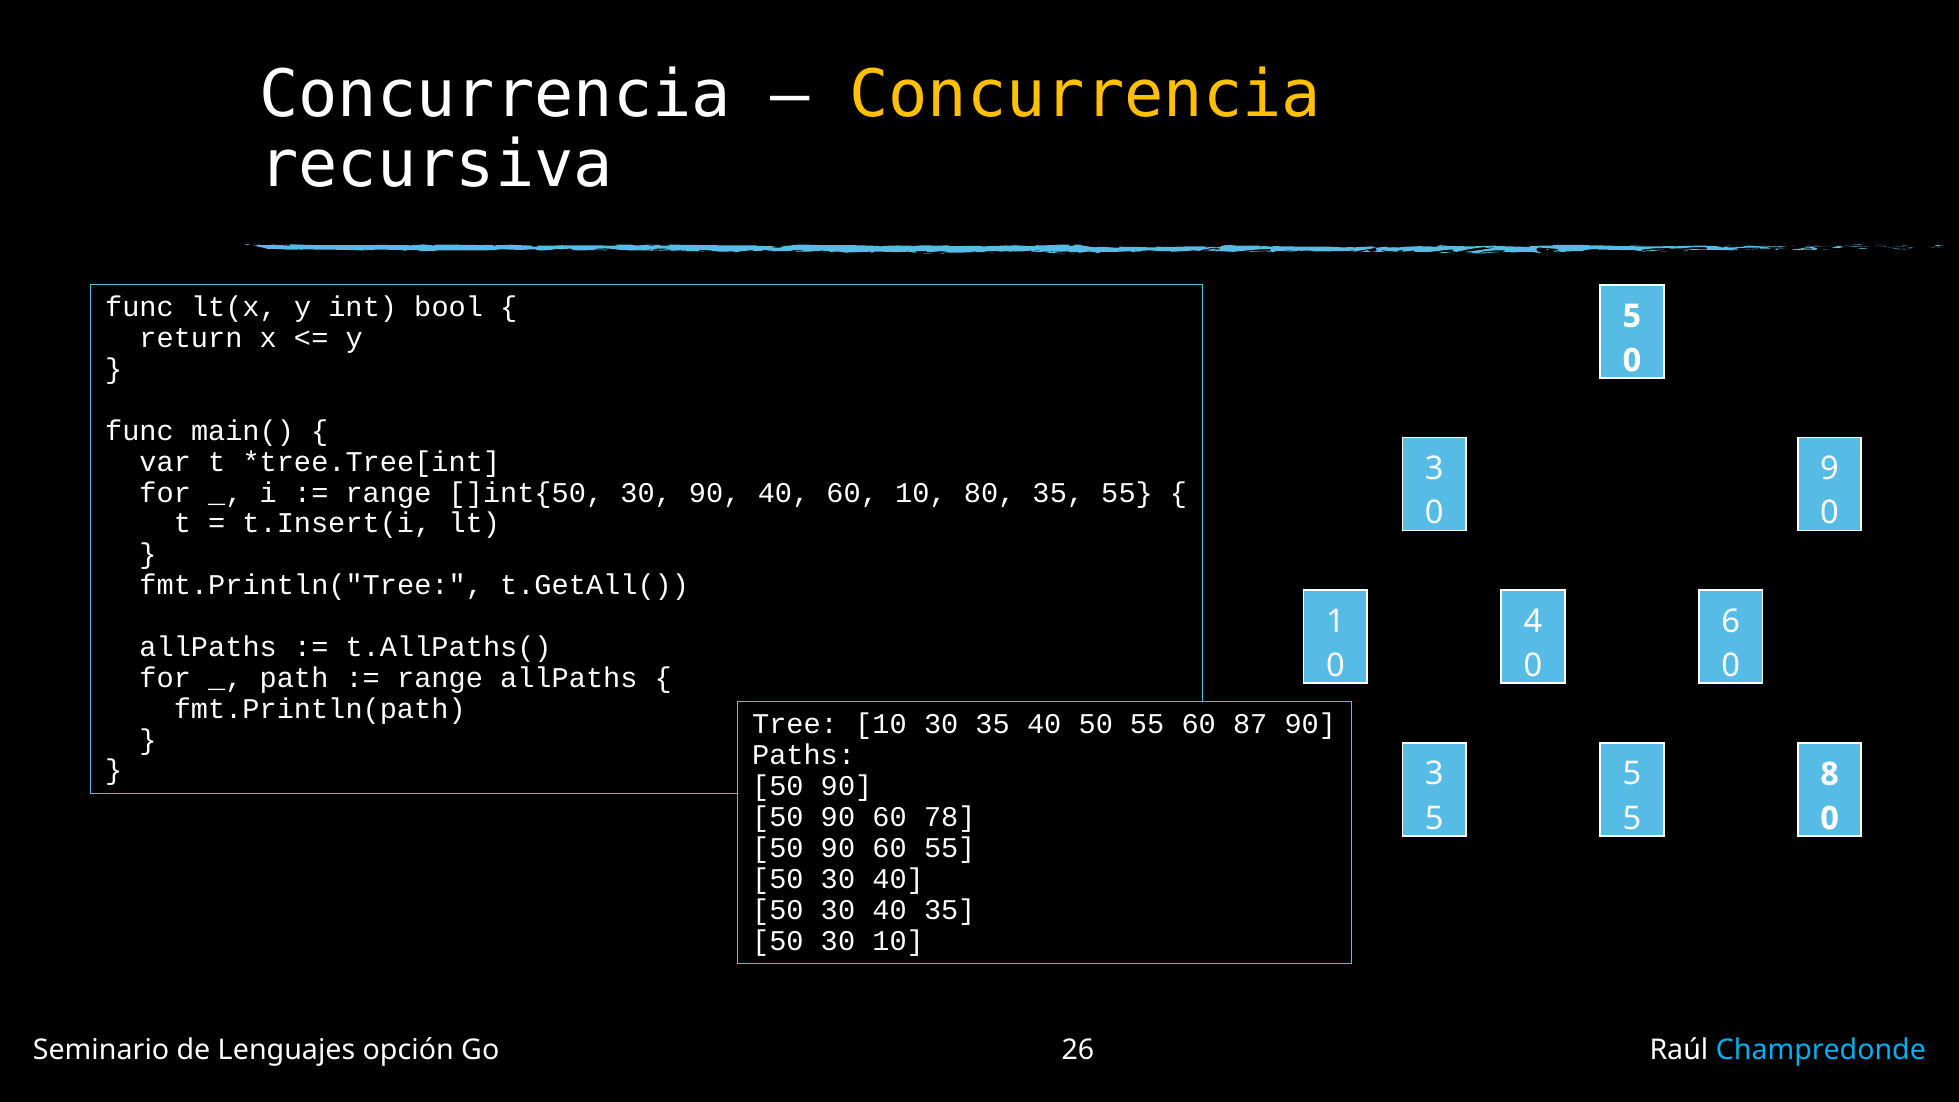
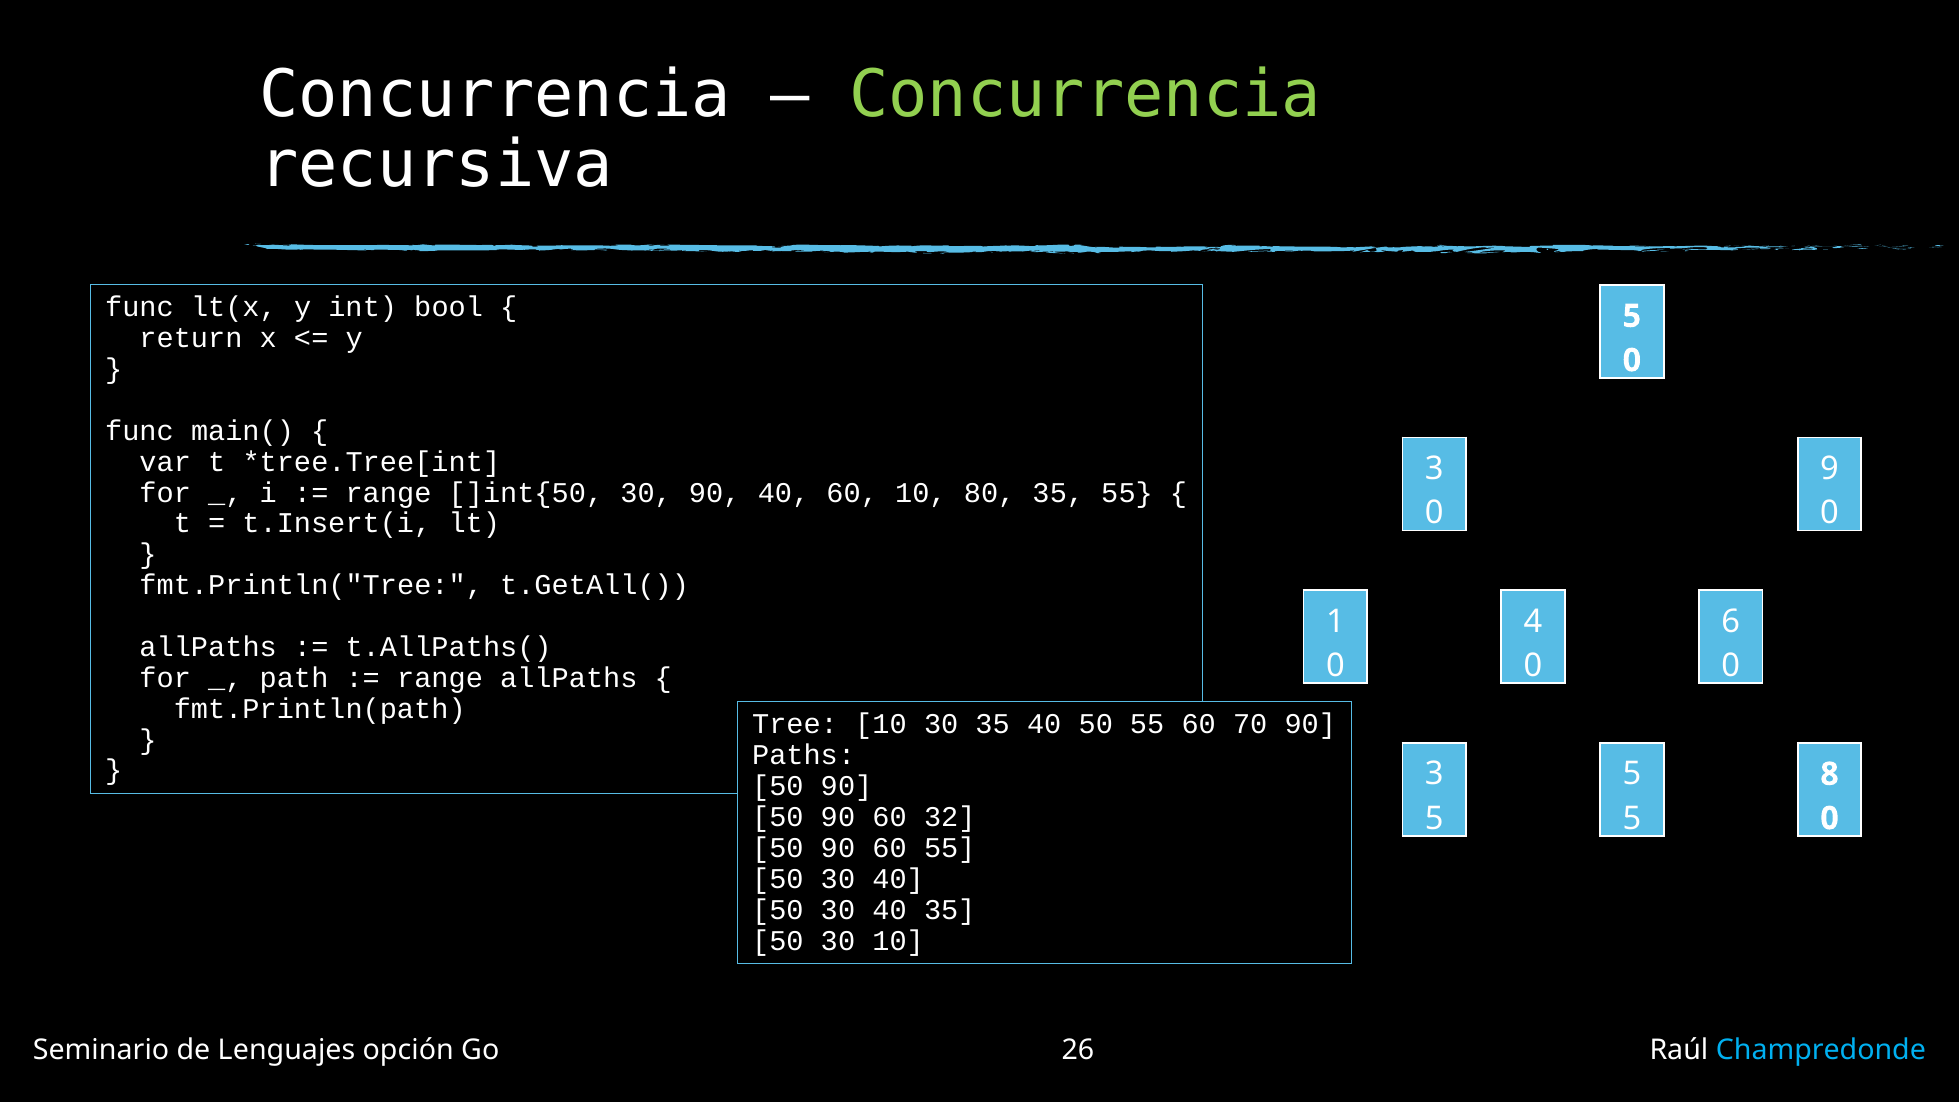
Concurrencia colour: yellow -> light green (1085, 95)
87: 87 -> 70 (1250, 725)
78: 78 -> 32 (950, 817)
